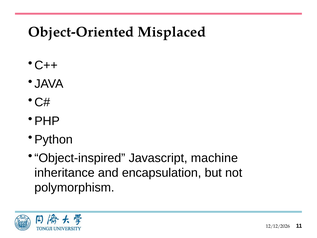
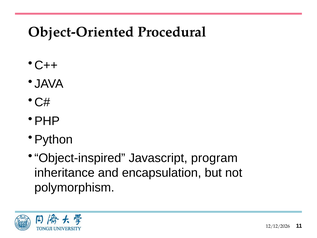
Misplaced: Misplaced -> Procedural (172, 32)
machine: machine -> program (214, 158)
